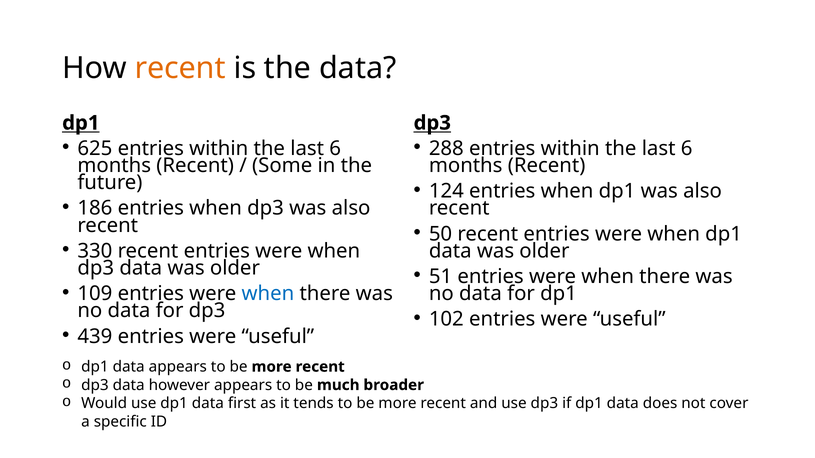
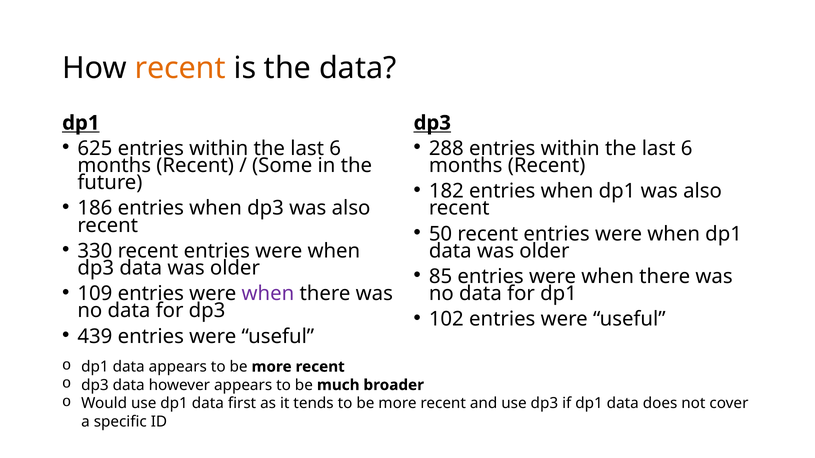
124: 124 -> 182 (446, 191)
51: 51 -> 85 (441, 277)
when colour: blue -> purple (268, 294)
